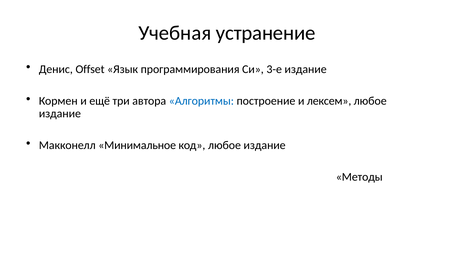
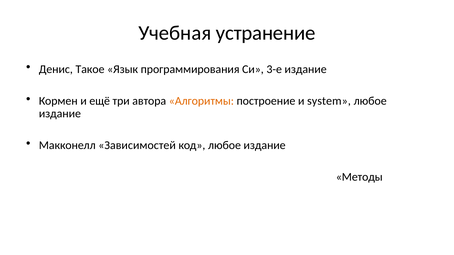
Offset: Offset -> Такое (90, 69)
Алгоритмы colour: blue -> orange (201, 101)
лексем: лексем -> system (329, 101)
Минимальное: Минимальное -> Зависимостей (137, 145)
